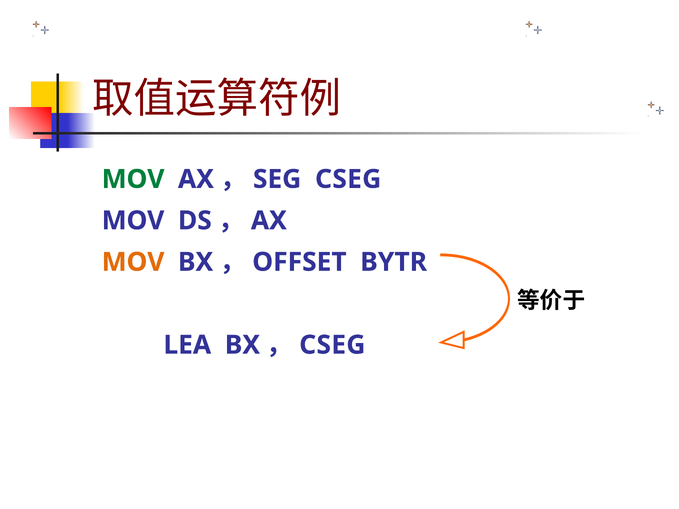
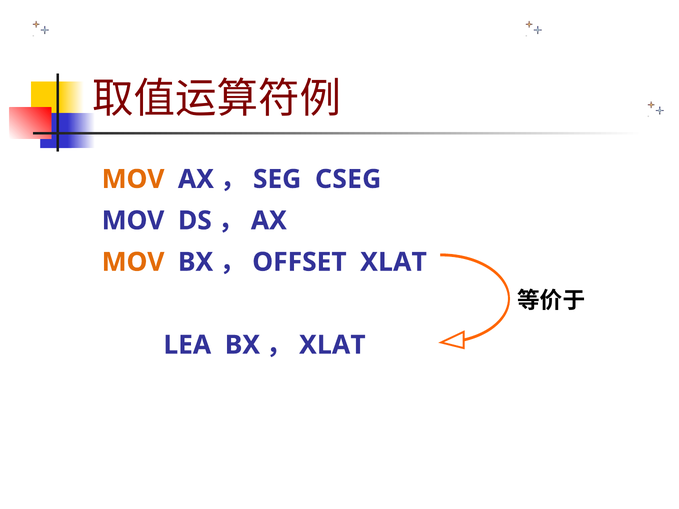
MOV colour: green -> orange (133, 179)
BYTR: BYTR -> XLAT (394, 262)
CSEG: CSEG -> XLAT (332, 345)
